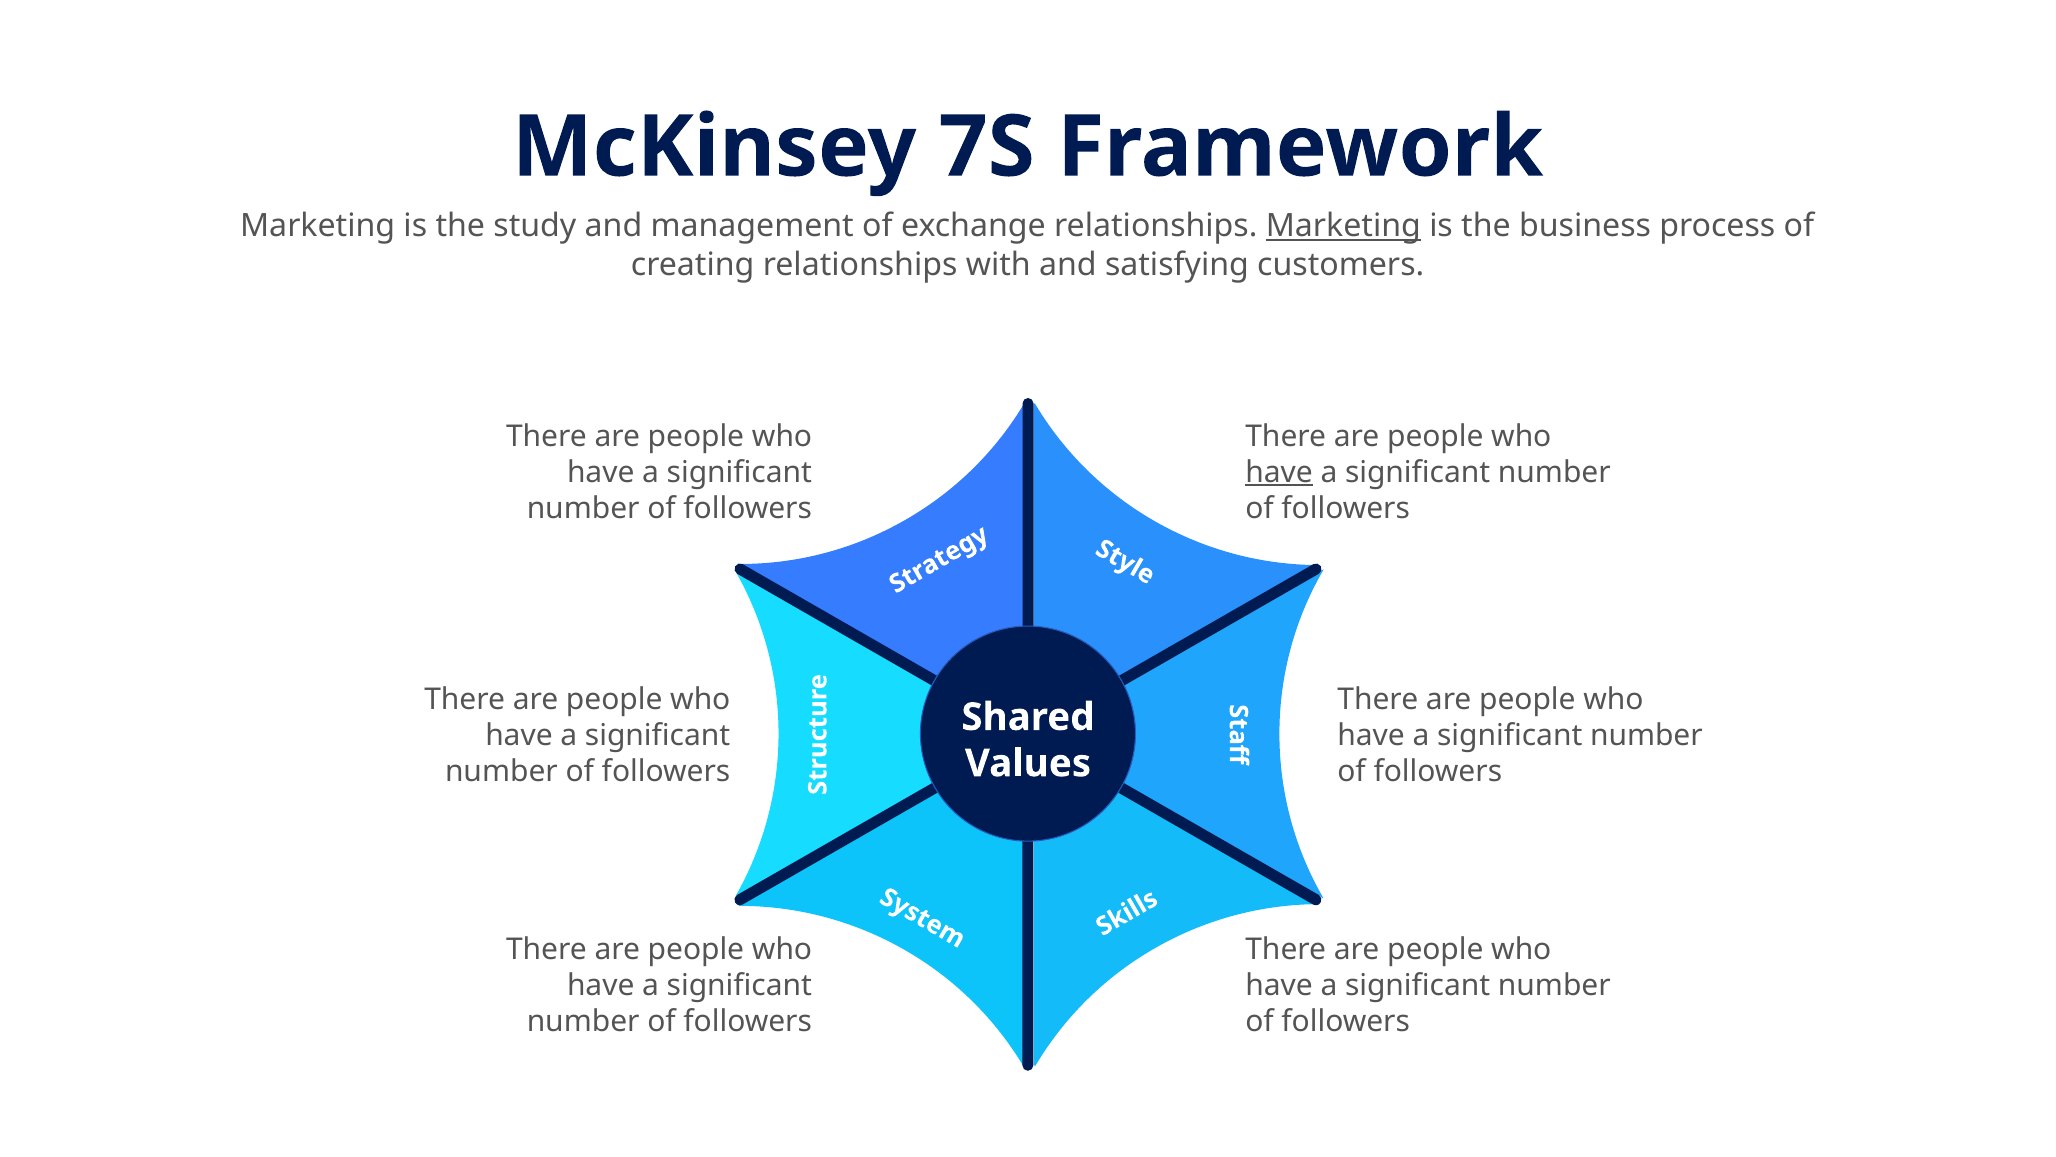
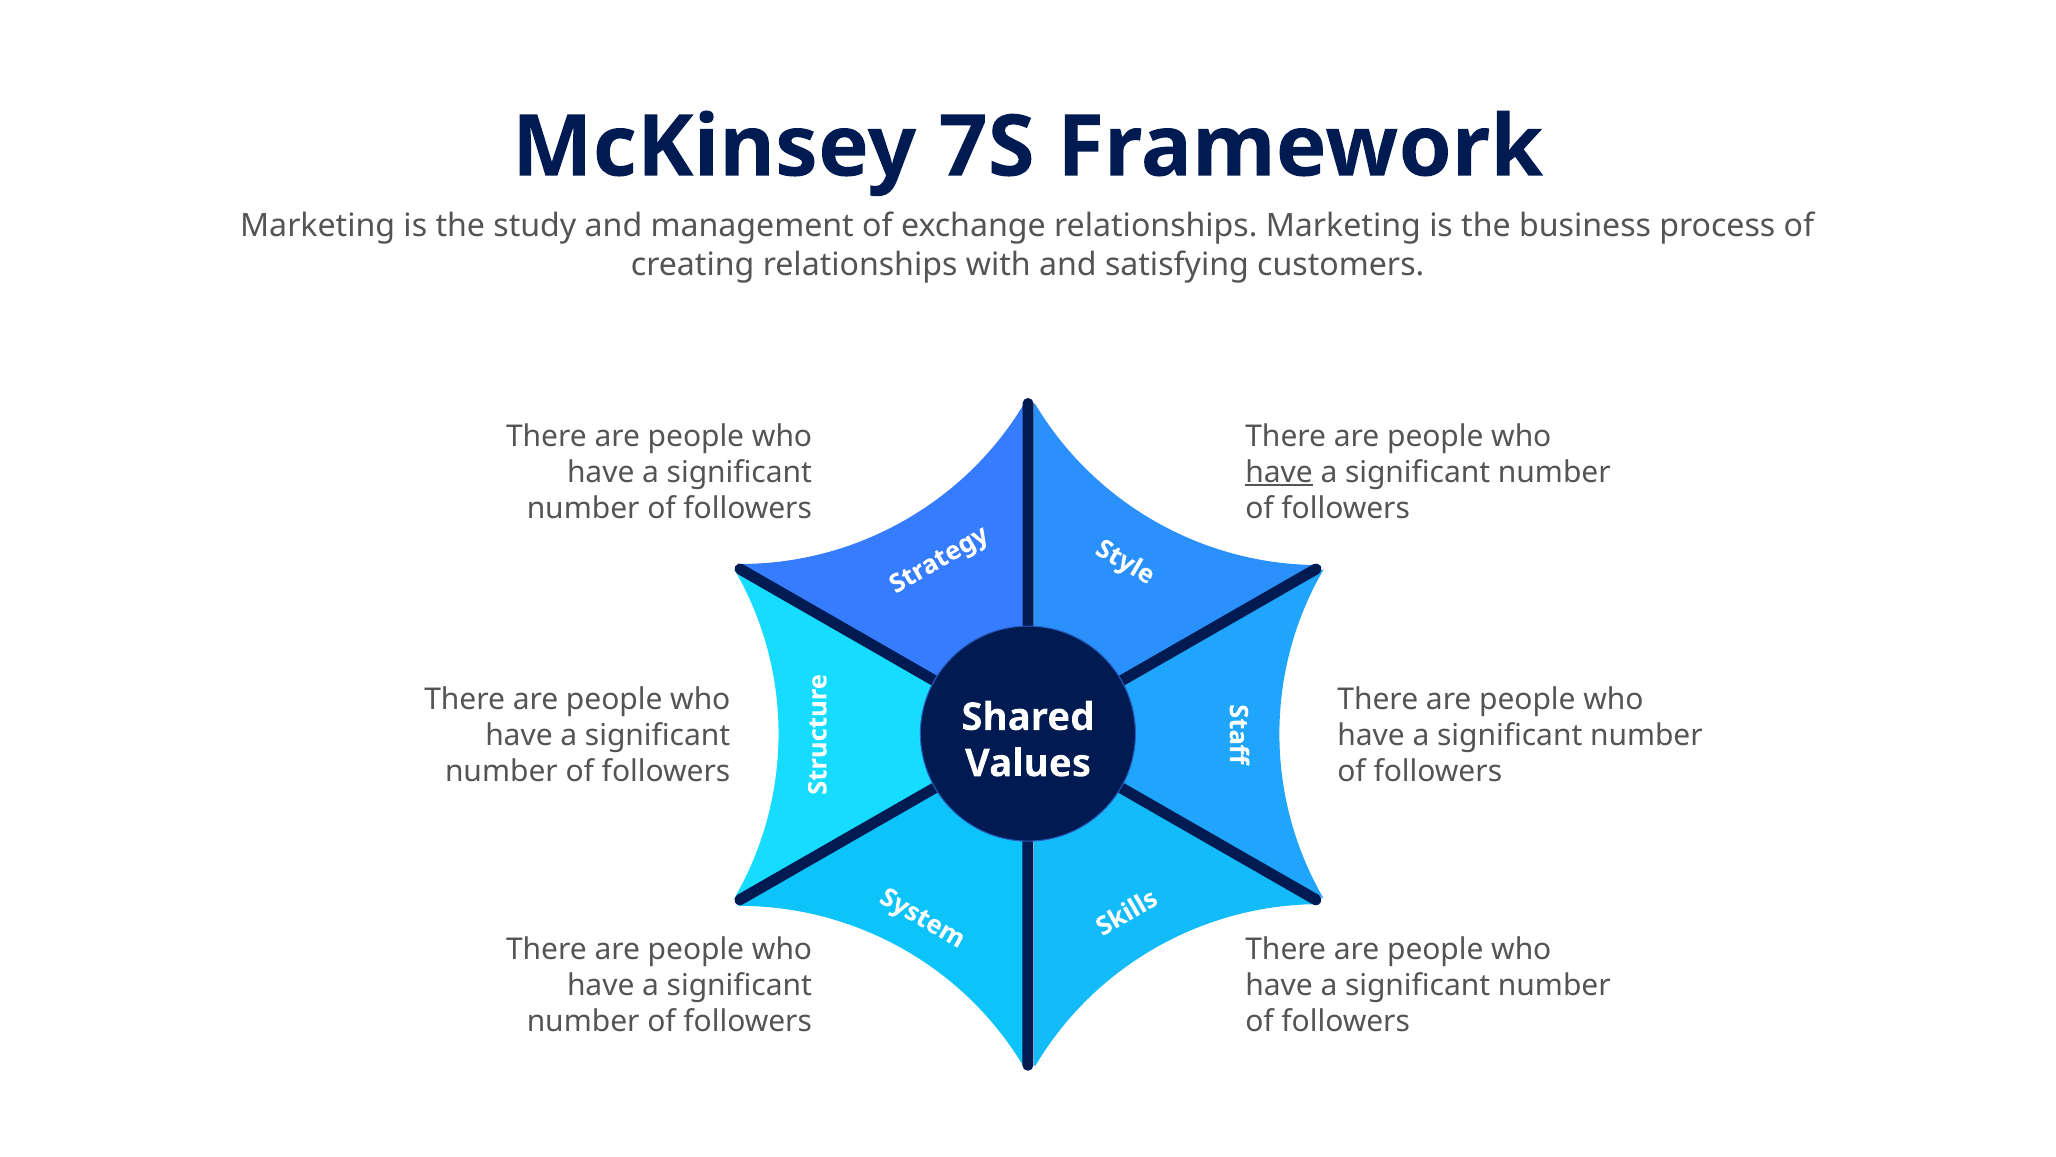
Marketing underline: present -> none (1343, 226)
